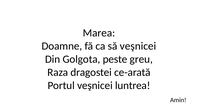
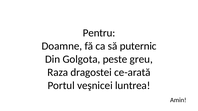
Marea: Marea -> Pentru (99, 33)
să veşnicei: veşnicei -> puternic (138, 46)
